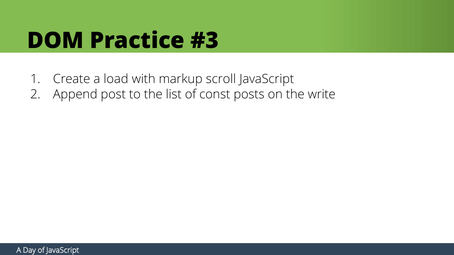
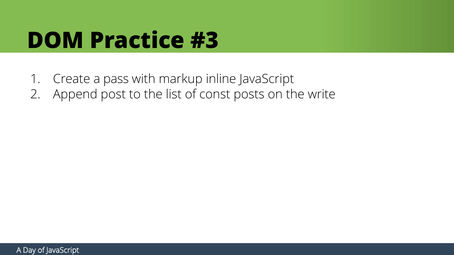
load: load -> pass (116, 79)
scroll: scroll -> inline (221, 79)
